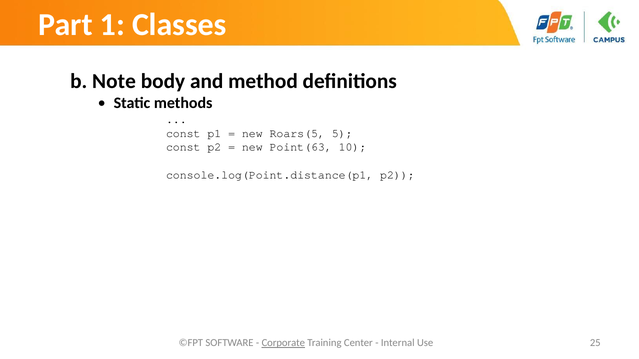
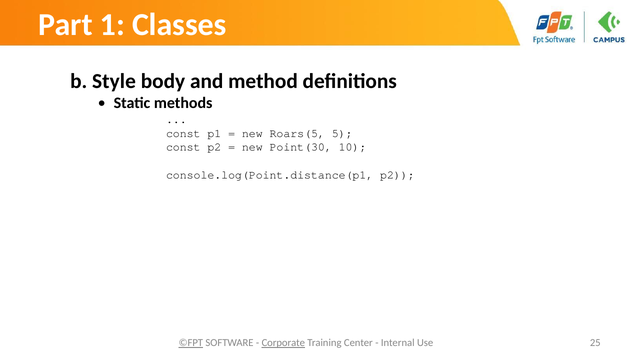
Note: Note -> Style (114, 81)
Point(63: Point(63 -> Point(30 (301, 147)
©FPT underline: none -> present (191, 343)
